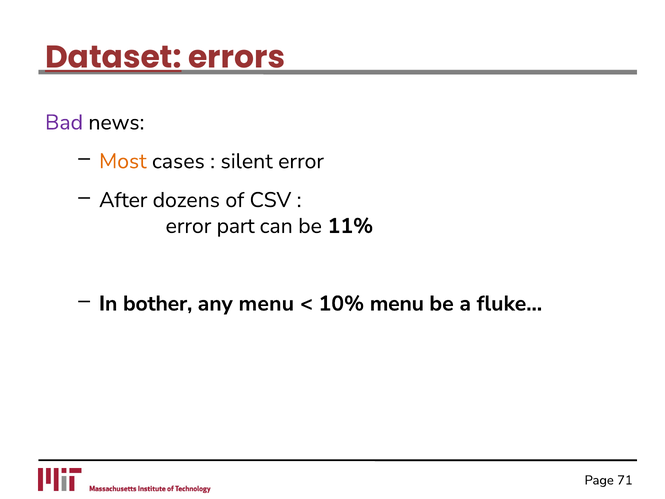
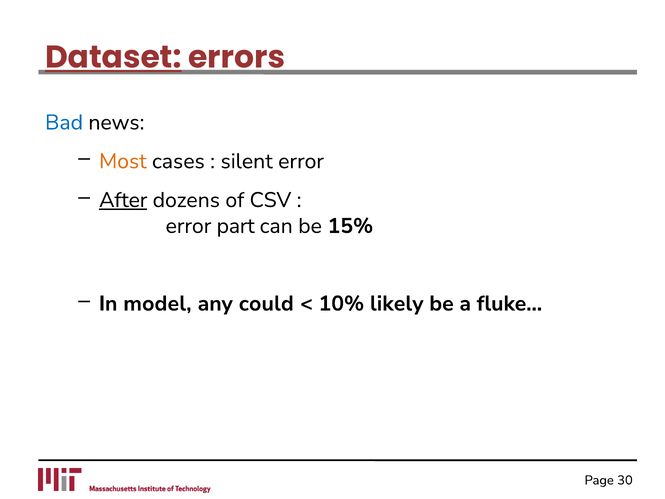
Bad colour: purple -> blue (64, 122)
After underline: none -> present (123, 200)
11%: 11% -> 15% (350, 226)
bother: bother -> model (157, 303)
any menu: menu -> could (266, 303)
10% menu: menu -> likely (397, 303)
71: 71 -> 30 (625, 480)
